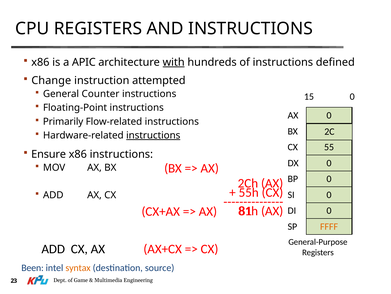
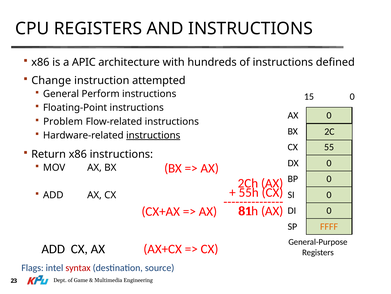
with underline: present -> none (174, 62)
Counter: Counter -> Perform (101, 94)
Primarily: Primarily -> Problem (63, 121)
Ensure: Ensure -> Return (49, 154)
Been: Been -> Flags (32, 267)
syntax colour: orange -> red (78, 267)
